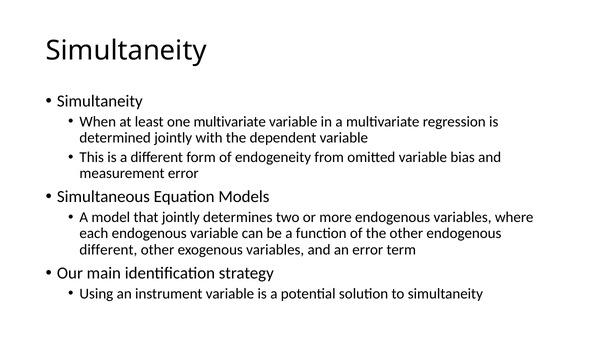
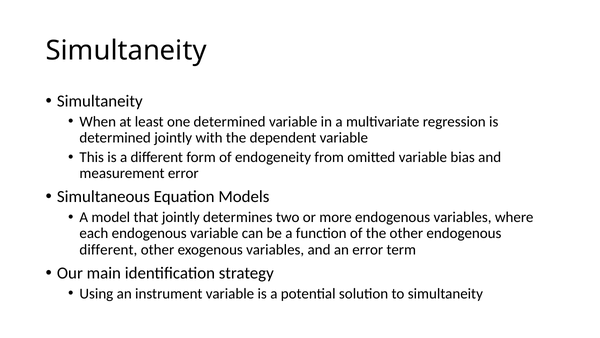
one multivariate: multivariate -> determined (230, 121)
